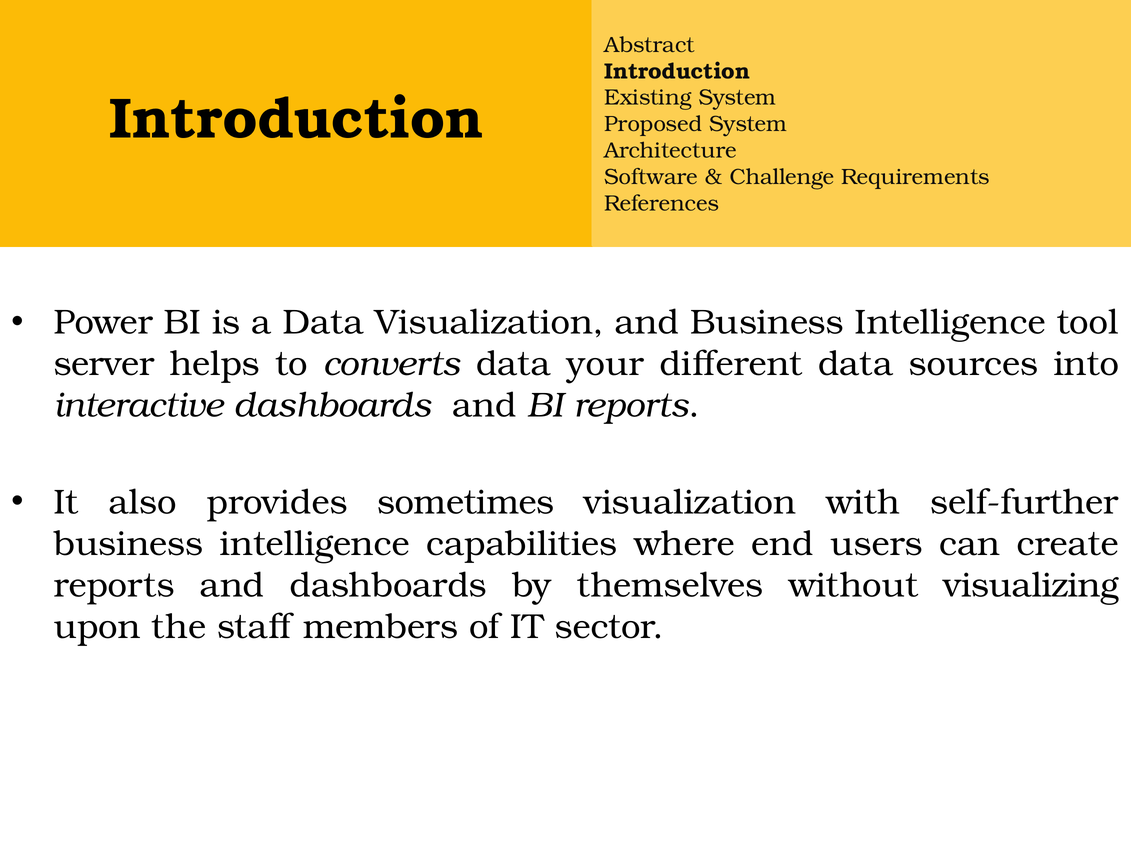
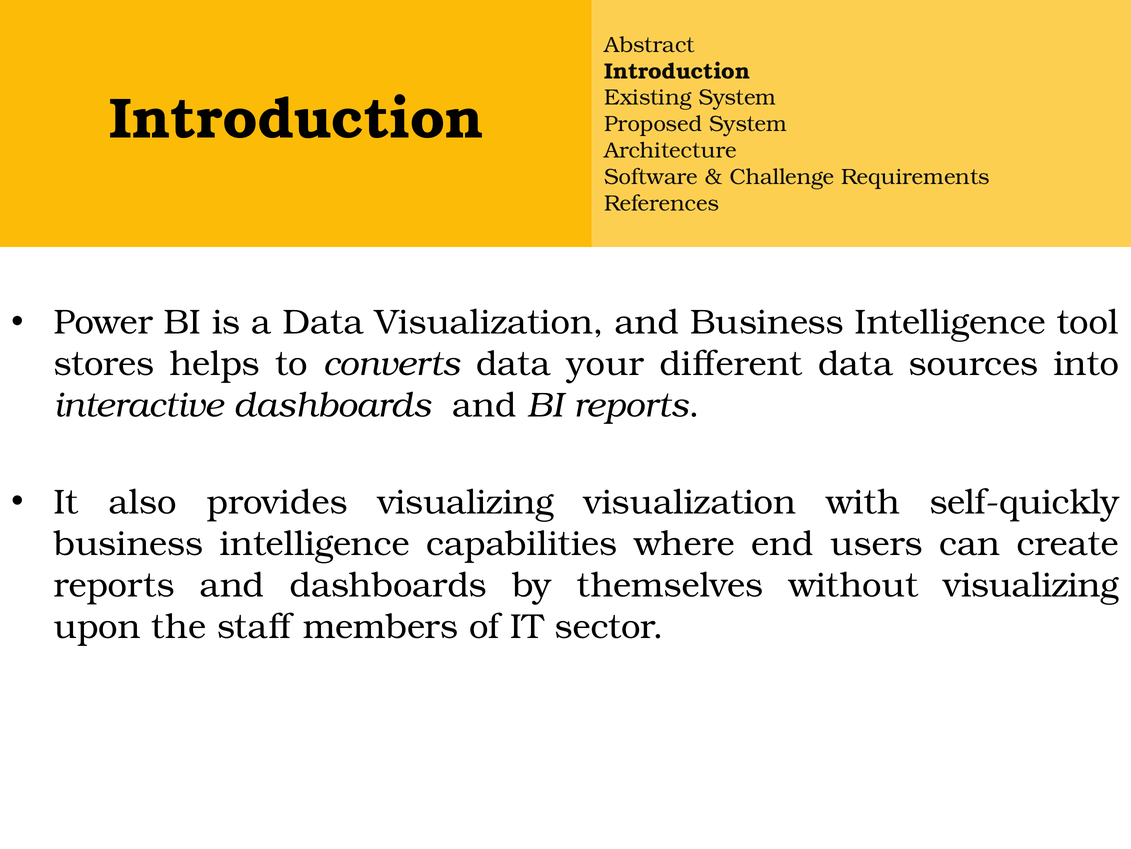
server: server -> stores (104, 364)
provides sometimes: sometimes -> visualizing (466, 502)
self-further: self-further -> self-quickly (1024, 502)
